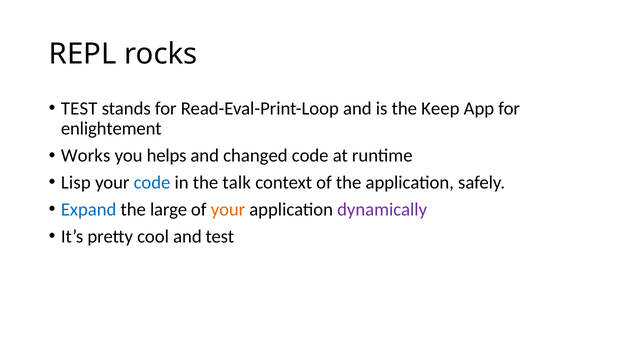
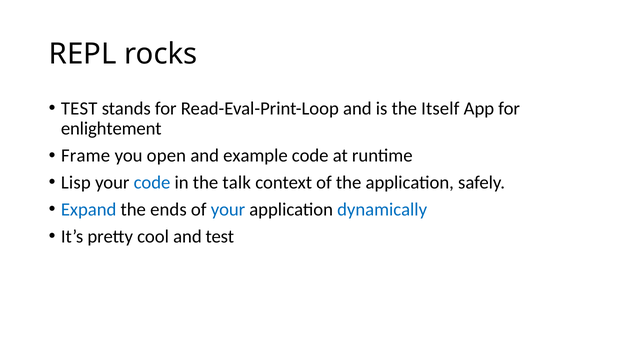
Keep: Keep -> Itself (440, 108)
Works: Works -> Frame (86, 155)
helps: helps -> open (166, 155)
changed: changed -> example (255, 155)
large: large -> ends (168, 209)
your colour: orange -> blue (228, 209)
dynamically colour: purple -> blue (382, 209)
